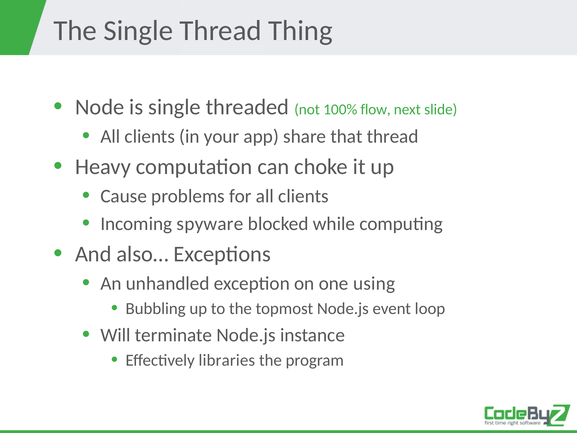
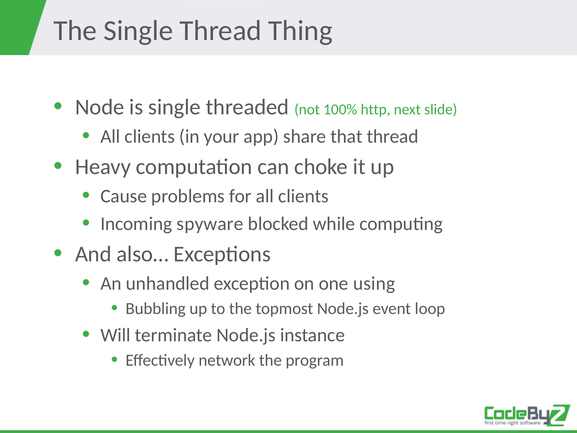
flow: flow -> http (376, 109)
libraries: libraries -> network (227, 360)
